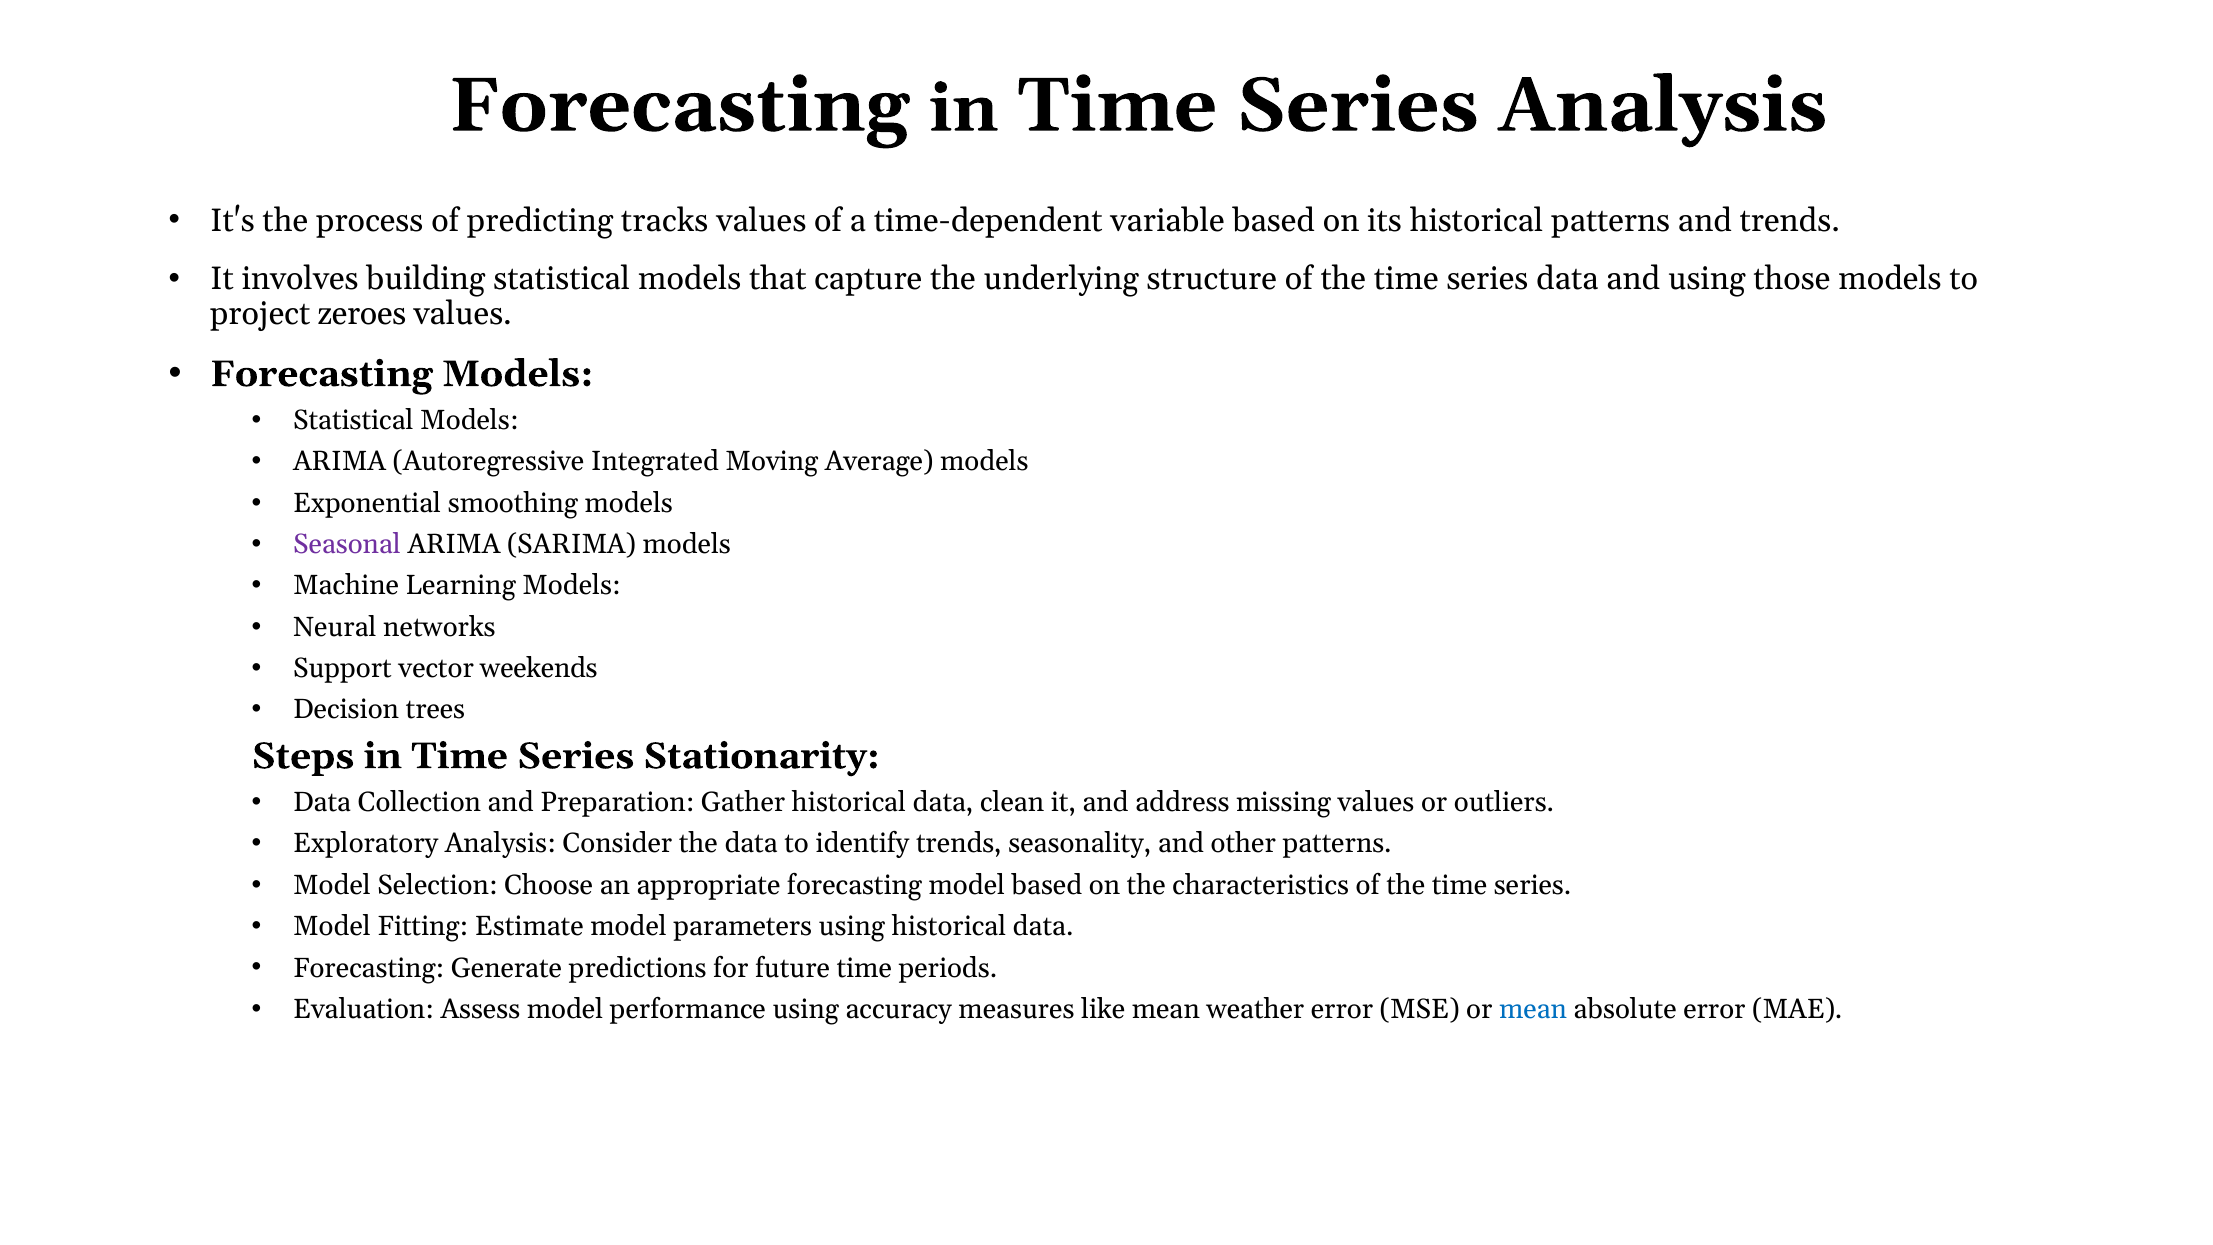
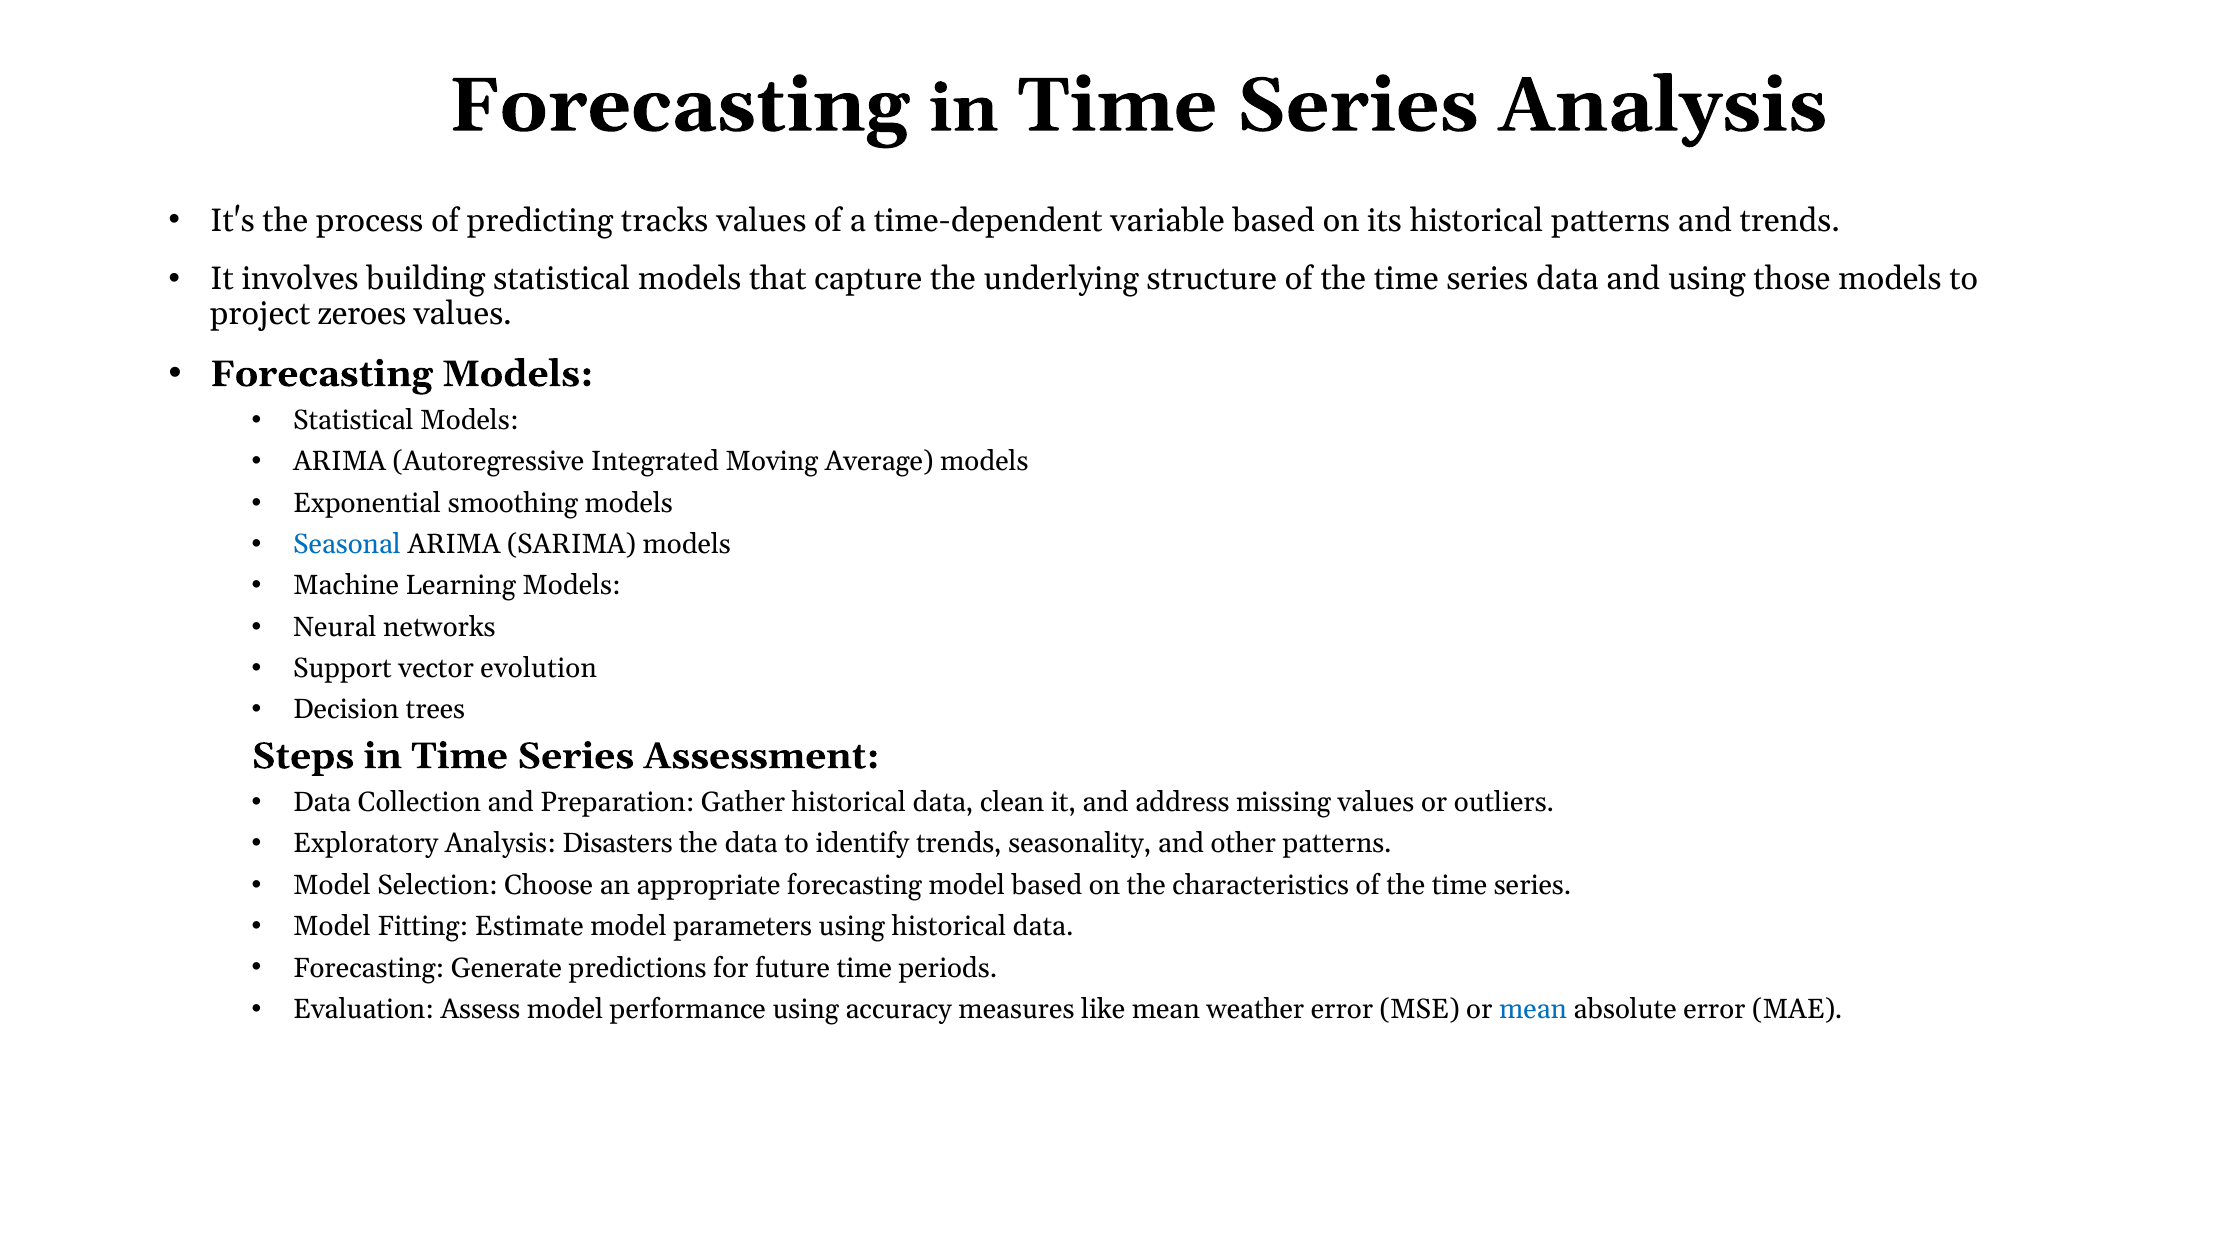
Seasonal colour: purple -> blue (347, 544)
weekends: weekends -> evolution (539, 668)
Stationarity: Stationarity -> Assessment (762, 756)
Consider: Consider -> Disasters (618, 844)
